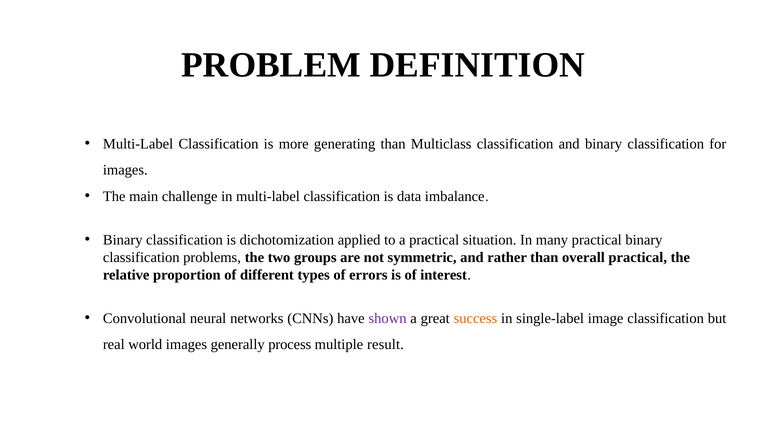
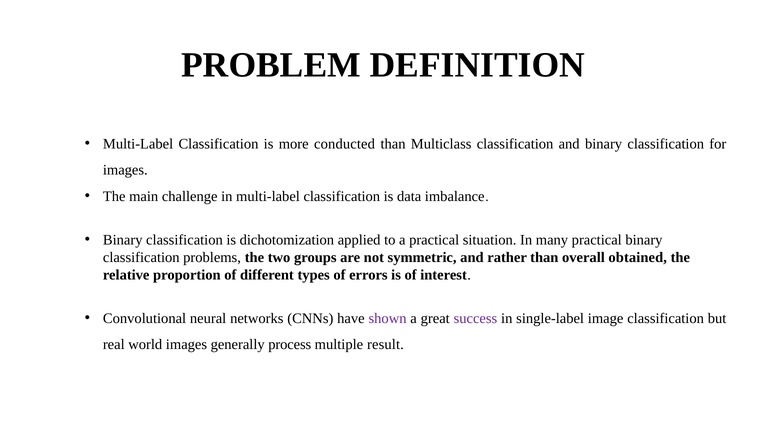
generating: generating -> conducted (345, 144)
overall practical: practical -> obtained (638, 258)
success colour: orange -> purple (475, 319)
